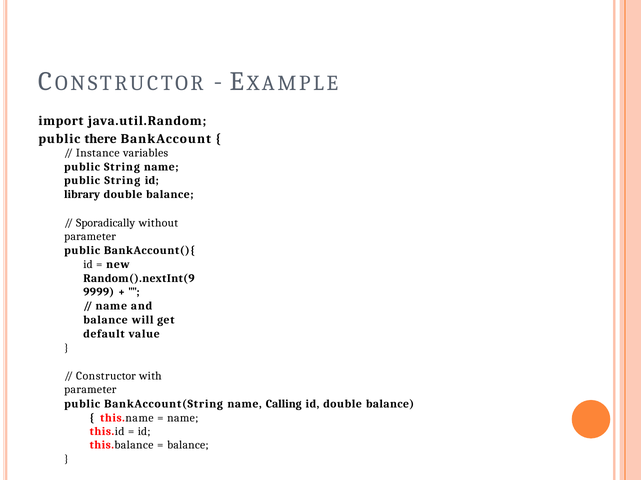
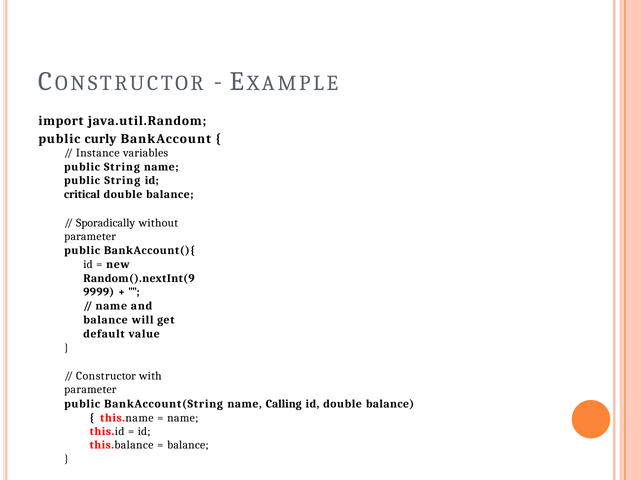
there: there -> curly (101, 139)
library: library -> critical (82, 195)
